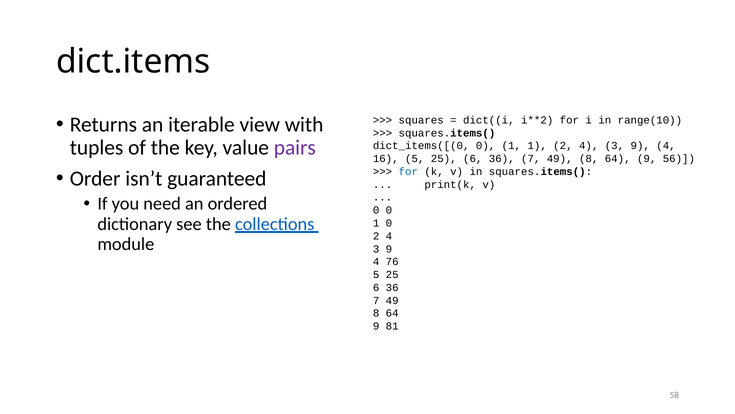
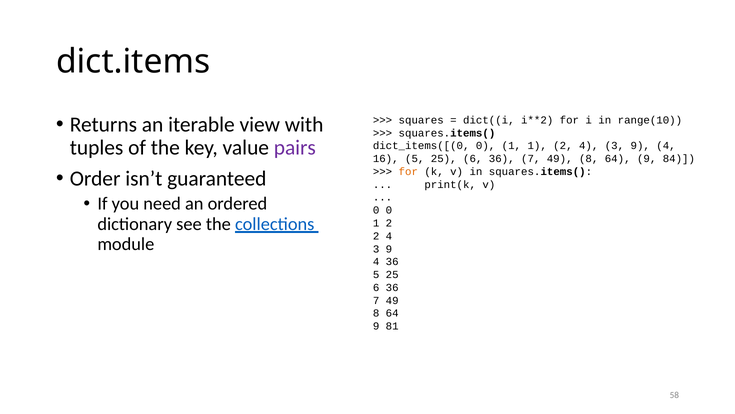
56: 56 -> 84 (679, 159)
for colour: blue -> orange (408, 171)
0: 0 -> 2 (389, 223)
4 76: 76 -> 36 (392, 262)
